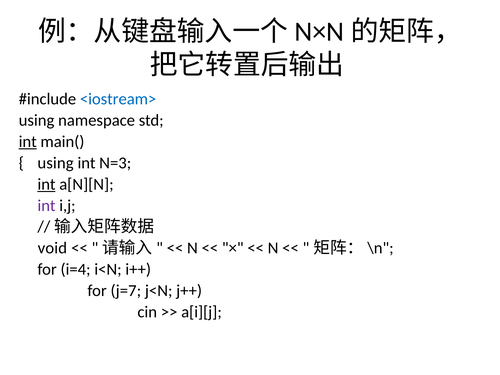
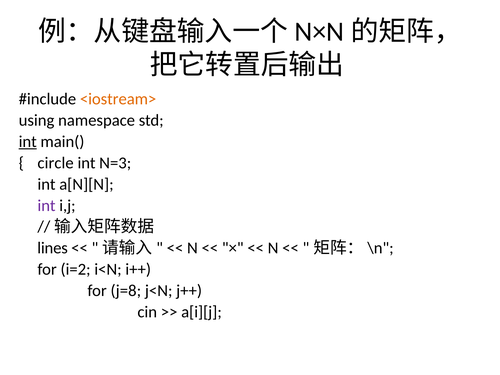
<iostream> colour: blue -> orange (118, 99)
using: using -> circle (56, 163)
int underline: present -> none (47, 184)
void: void -> lines (53, 248)
i=4: i=4 -> i=2 (76, 269)
j=7: j=7 -> j=8 (126, 291)
